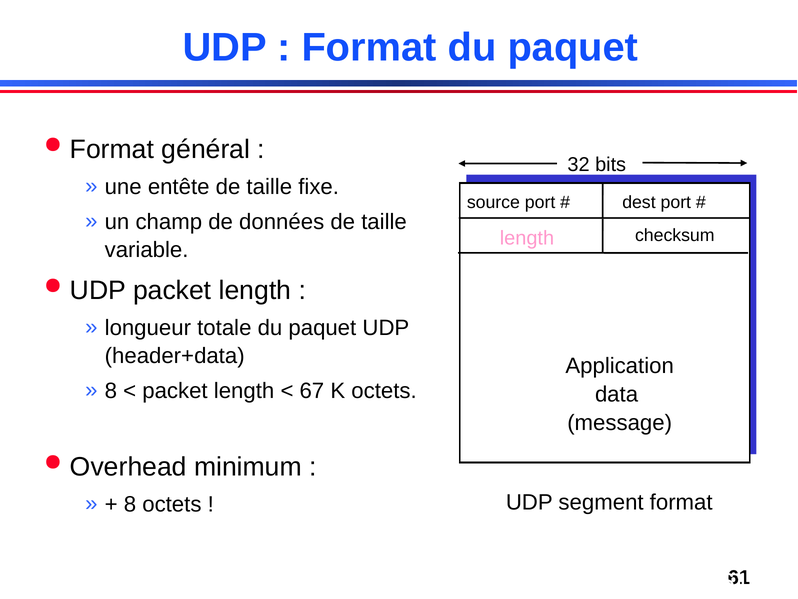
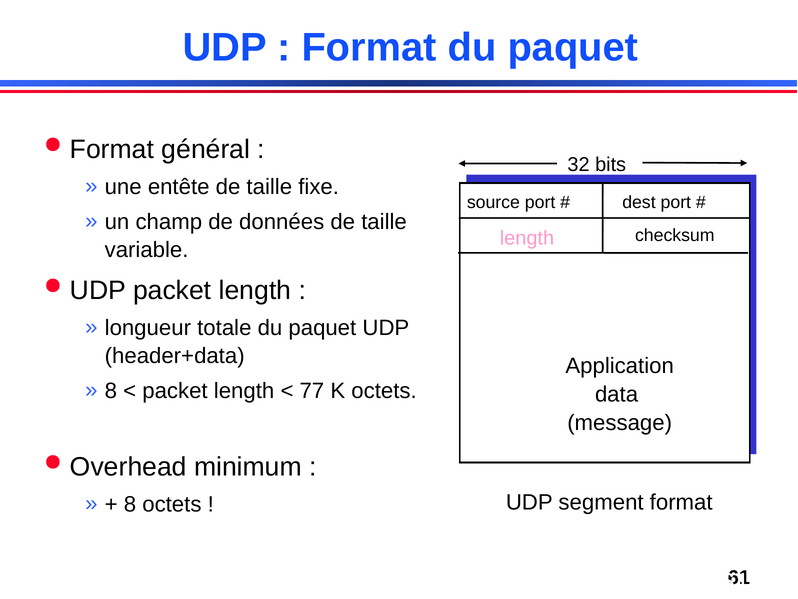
67: 67 -> 77 (312, 391)
